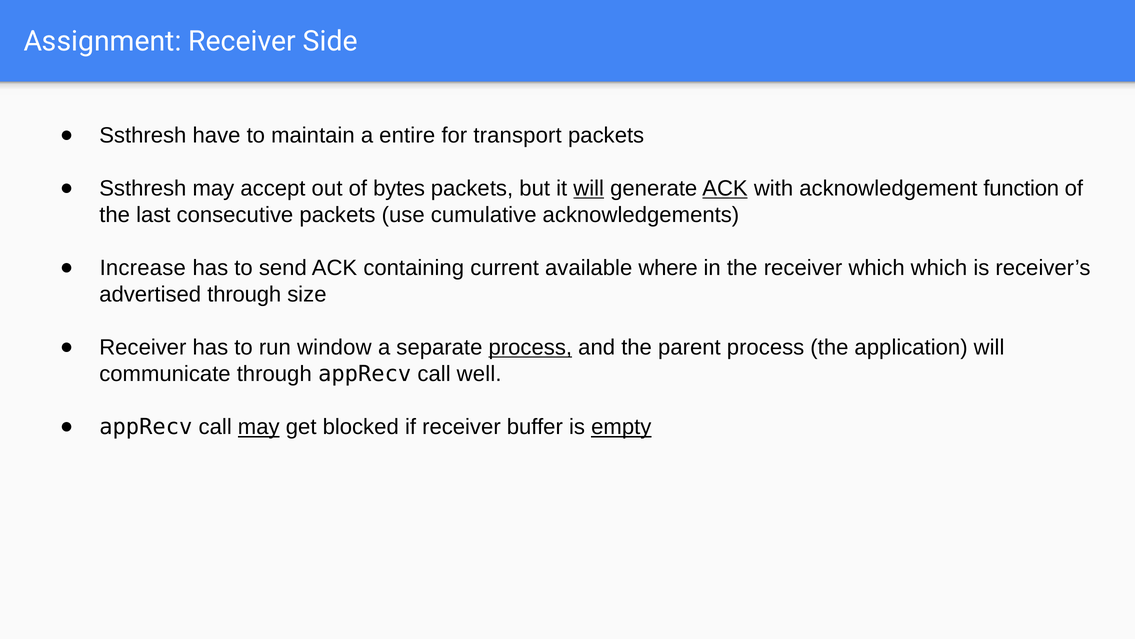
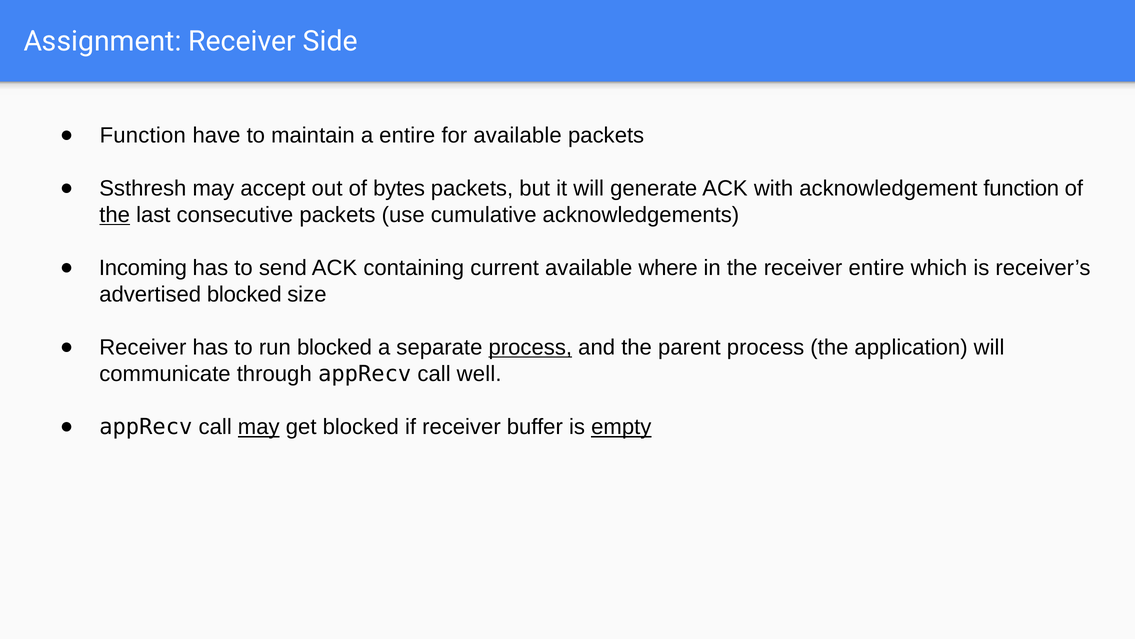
Ssthresh: Ssthresh -> Function (143, 135)
for transport: transport -> available (518, 135)
will underline: present -> none (589, 188)
ACK underline: present -> none (725, 188)
the underline: none -> present (115, 215)
Increase: Increase -> Incoming (143, 268)
receiver which: which -> entire (877, 268)
advertised through: through -> blocked (244, 294)
run window: window -> blocked (335, 347)
